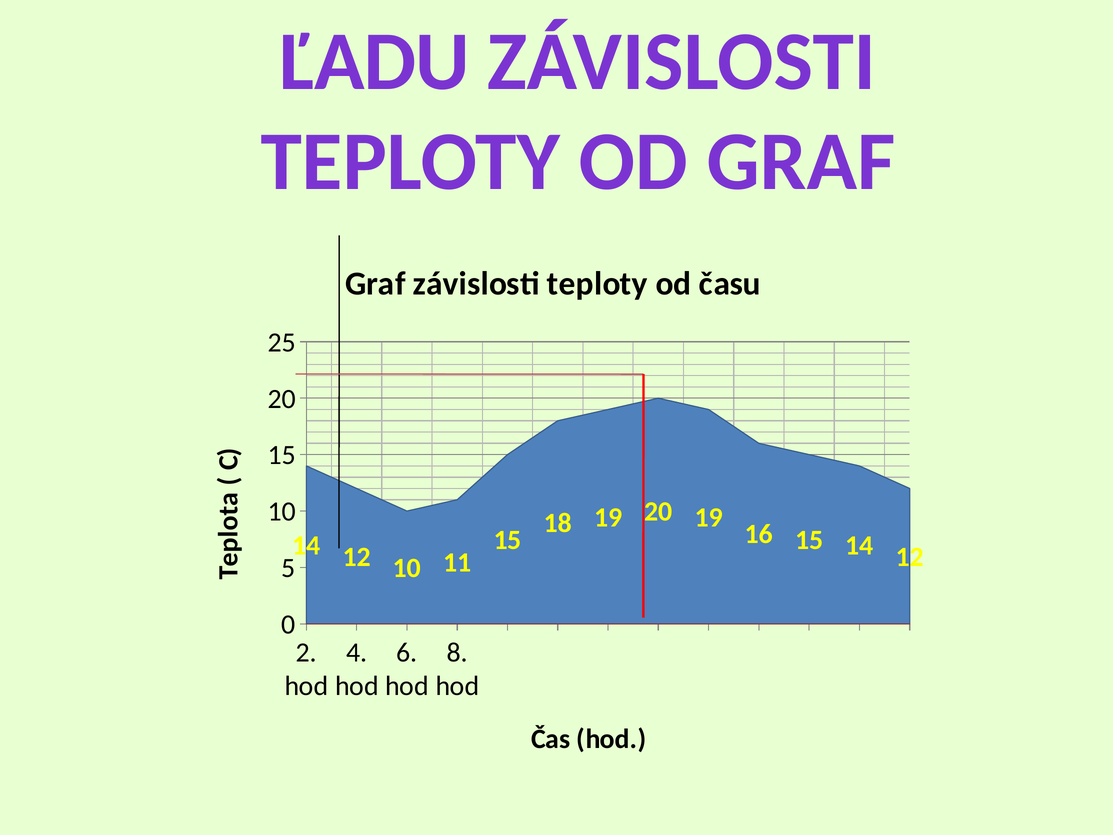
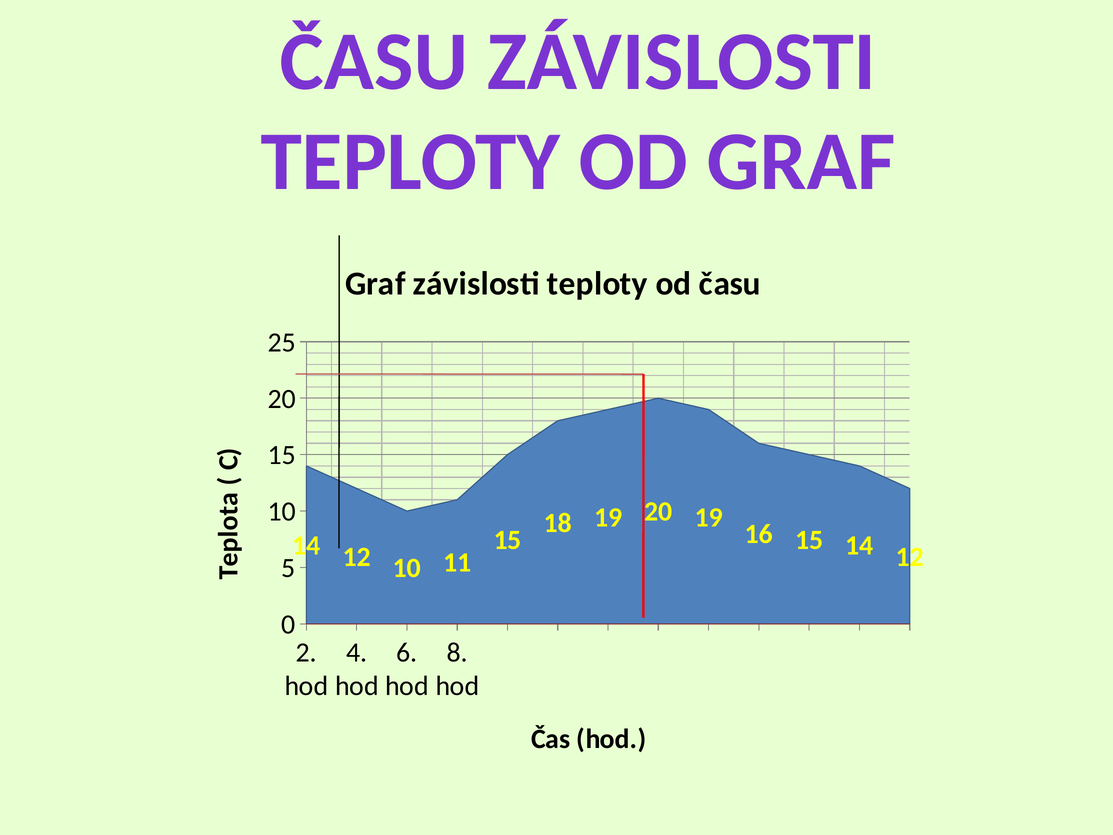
ĽADU: ĽADU -> ČASU (374, 61)
